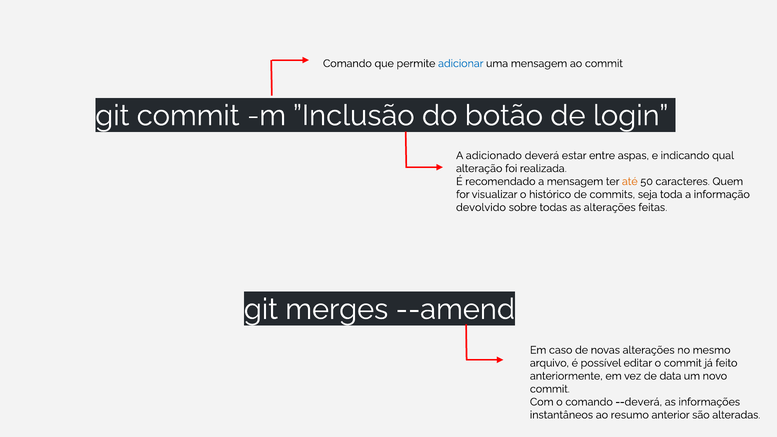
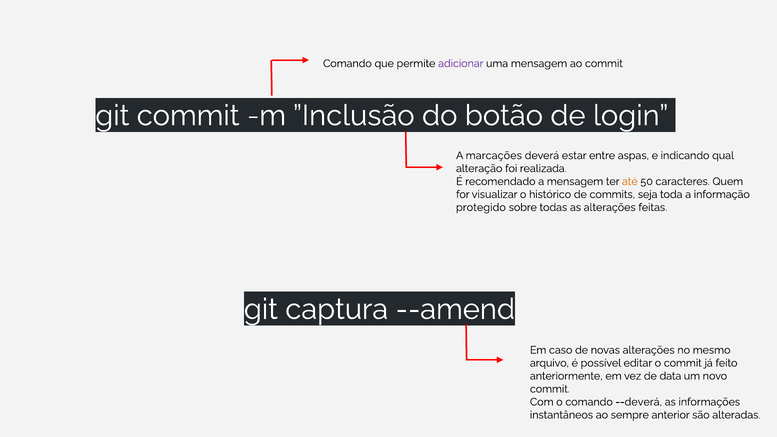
adicionar colour: blue -> purple (461, 63)
adicionado: adicionado -> marcações (494, 156)
devolvido: devolvido -> protegido (481, 207)
merges: merges -> captura (337, 309)
resumo: resumo -> sempre (630, 415)
